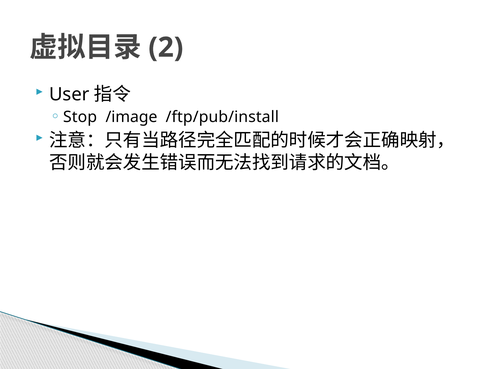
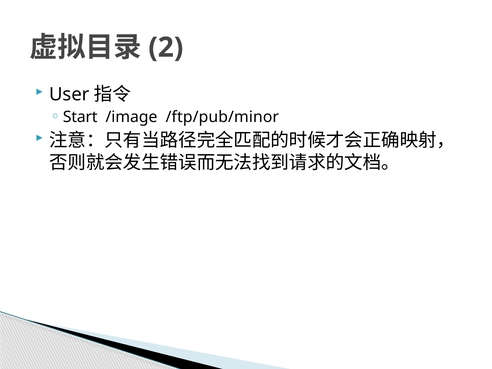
Stop: Stop -> Start (80, 117)
/ftp/pub/install: /ftp/pub/install -> /ftp/pub/minor (222, 117)
